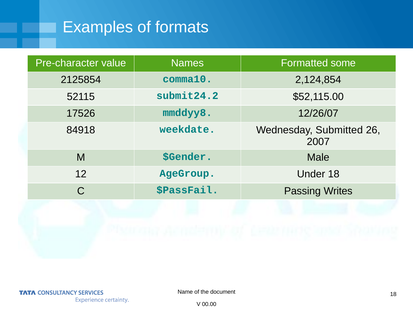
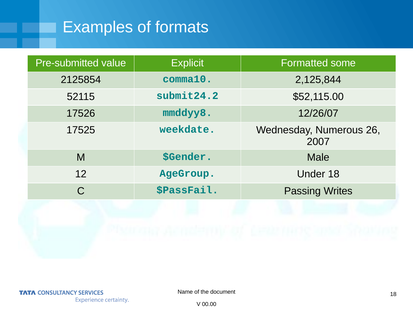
Pre-character: Pre-character -> Pre-submitted (67, 63)
Names: Names -> Explicit (187, 63)
2,124,854: 2,124,854 -> 2,125,844 (318, 80)
84918: 84918 -> 17525 (81, 130)
Submitted: Submitted -> Numerous (339, 130)
